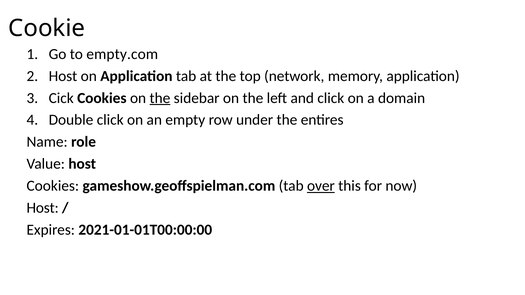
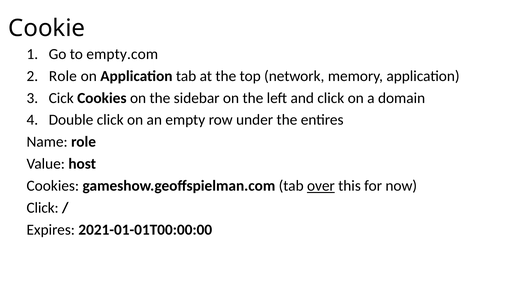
Host: Host -> Role (63, 76)
the underline: present -> none (160, 98)
Host: Host -> Click (43, 208)
